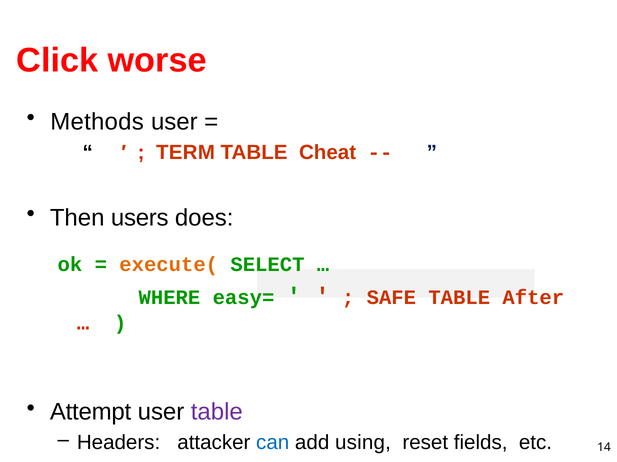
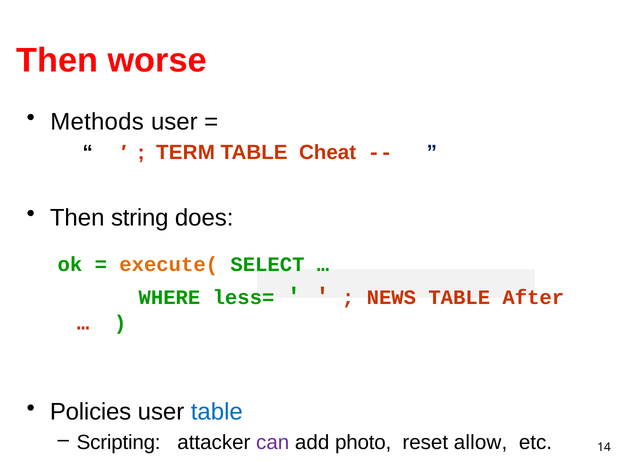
Click: Click -> Then (57, 61)
users: users -> string (140, 218)
easy=: easy= -> less= (244, 298)
SAFE: SAFE -> NEWS (391, 298)
Attempt: Attempt -> Policies (91, 413)
table colour: purple -> blue (217, 413)
Headers: Headers -> Scripting (119, 443)
can colour: blue -> purple (273, 443)
using: using -> photo (363, 443)
fields: fields -> allow (481, 443)
